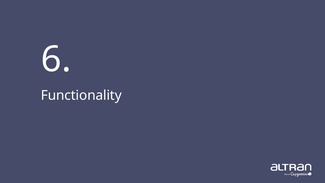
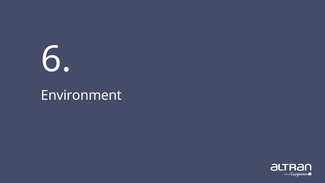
Functionality: Functionality -> Environment (81, 95)
